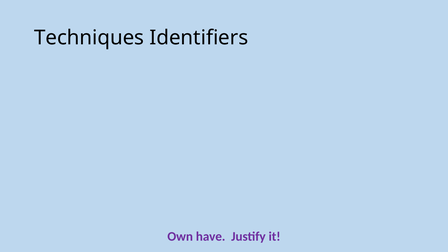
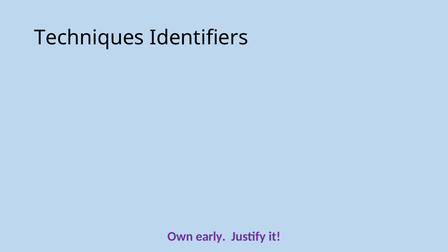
have: have -> early (211, 237)
